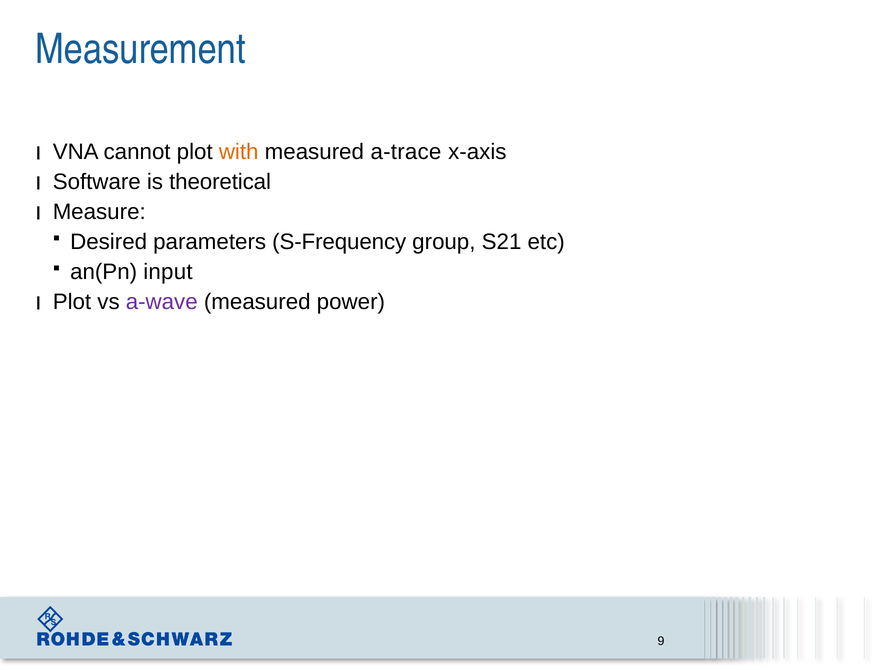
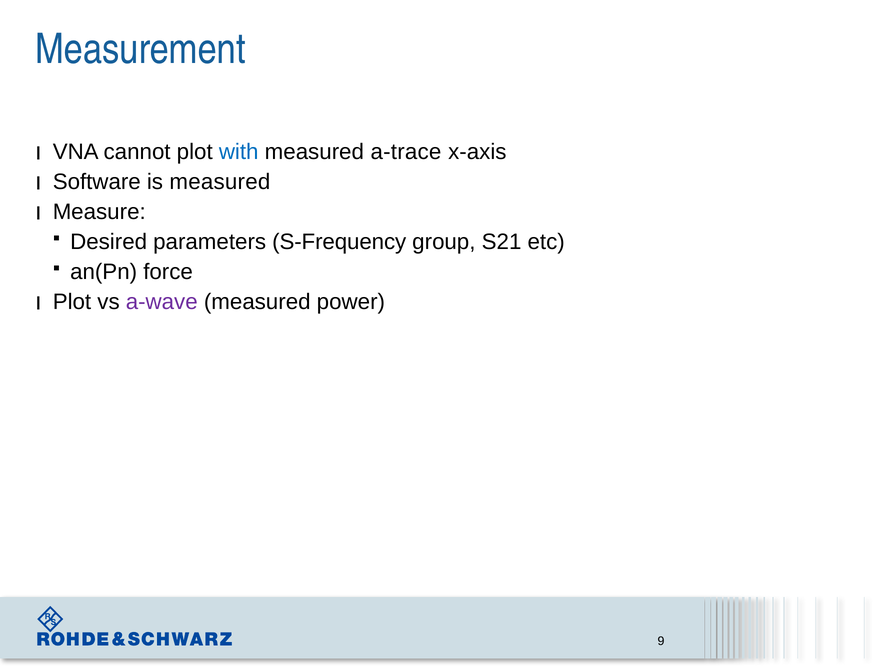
with colour: orange -> blue (239, 152)
is theoretical: theoretical -> measured (220, 182)
input: input -> force (168, 272)
